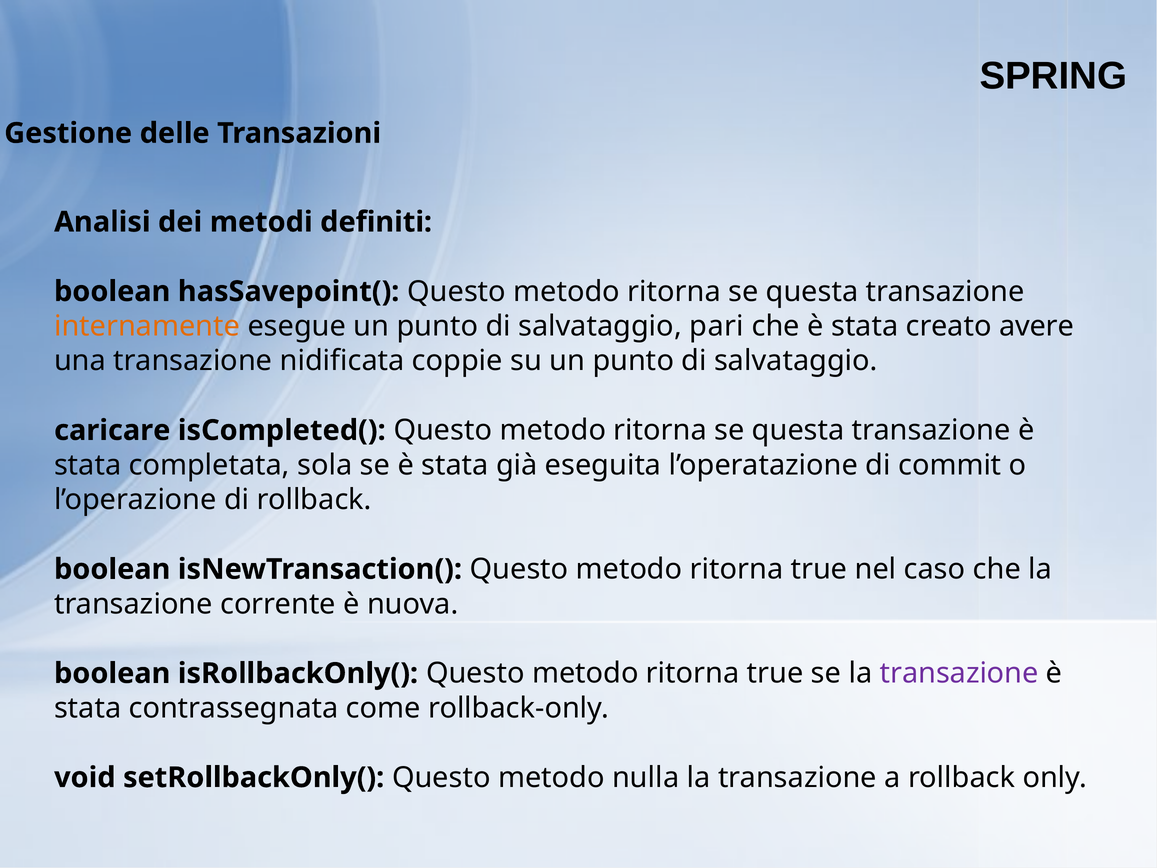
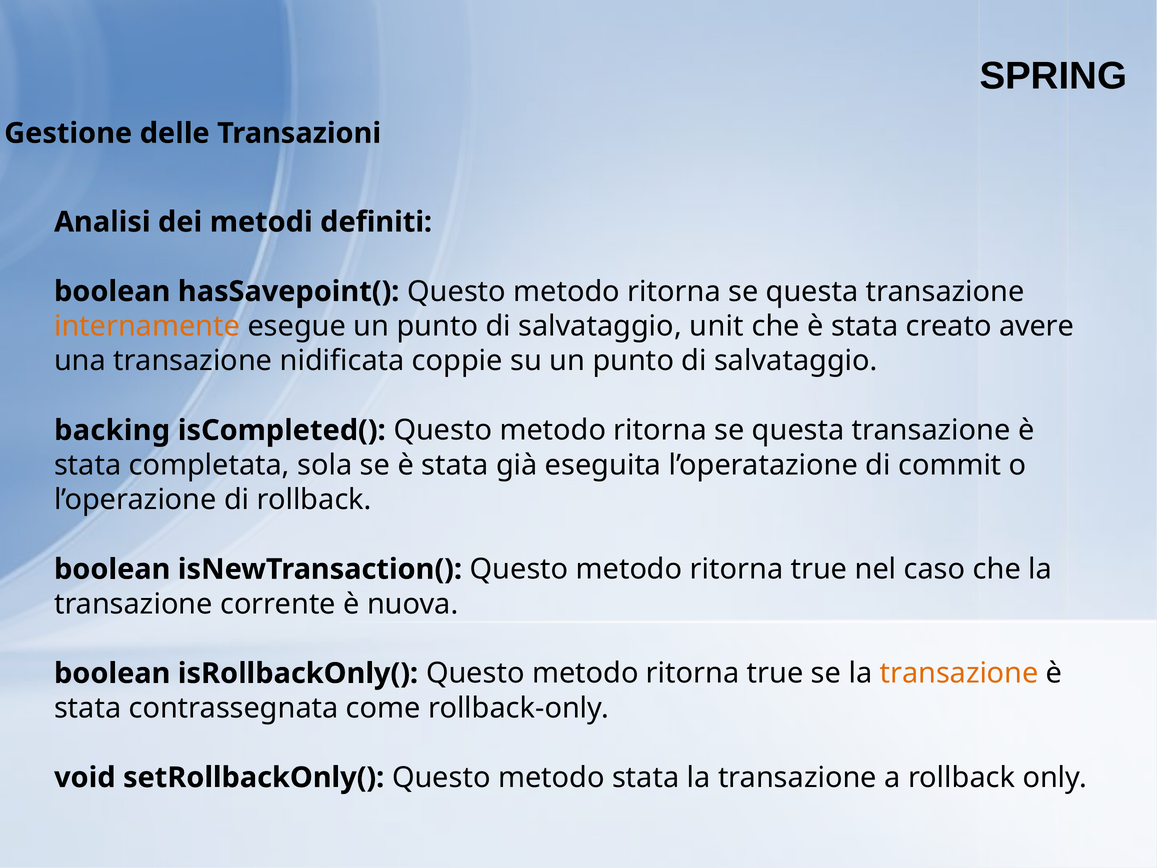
pari: pari -> unit (717, 326)
caricare: caricare -> backing (112, 430)
transazione colour: purple -> orange (959, 673)
metodo nulla: nulla -> stata (646, 777)
